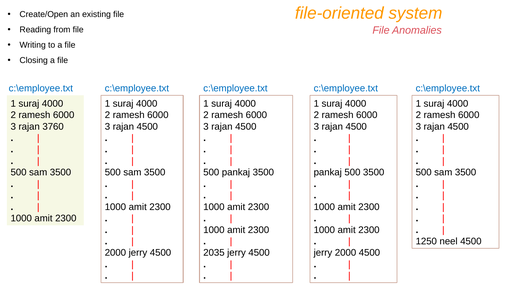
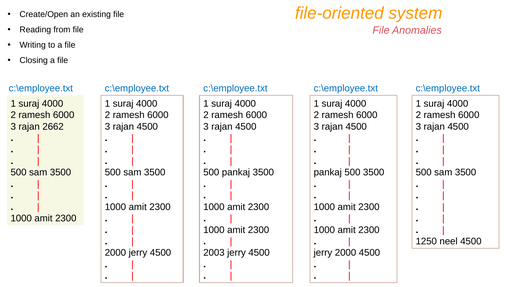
3760: 3760 -> 2662 (53, 126)
2035: 2035 -> 2003 (214, 253)
